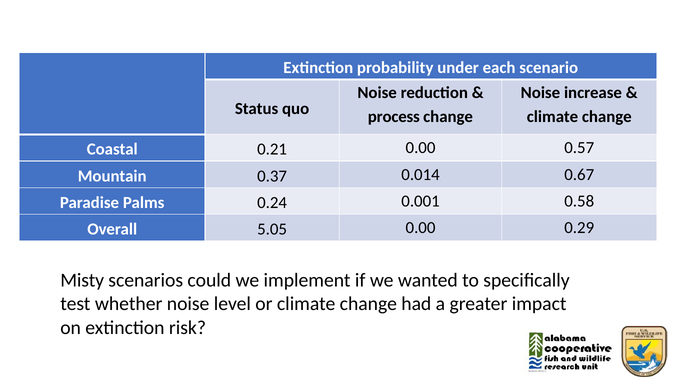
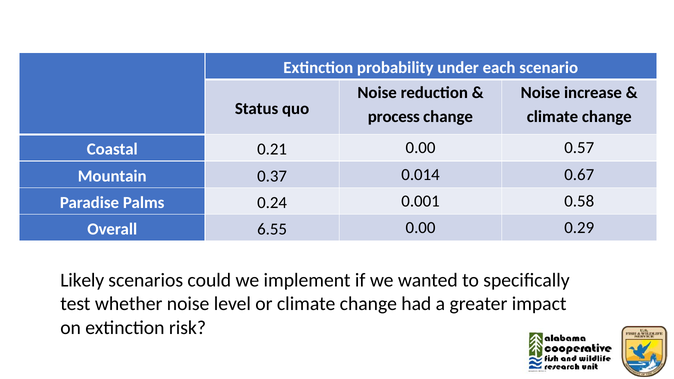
5.05: 5.05 -> 6.55 (272, 229)
Misty: Misty -> Likely (82, 280)
